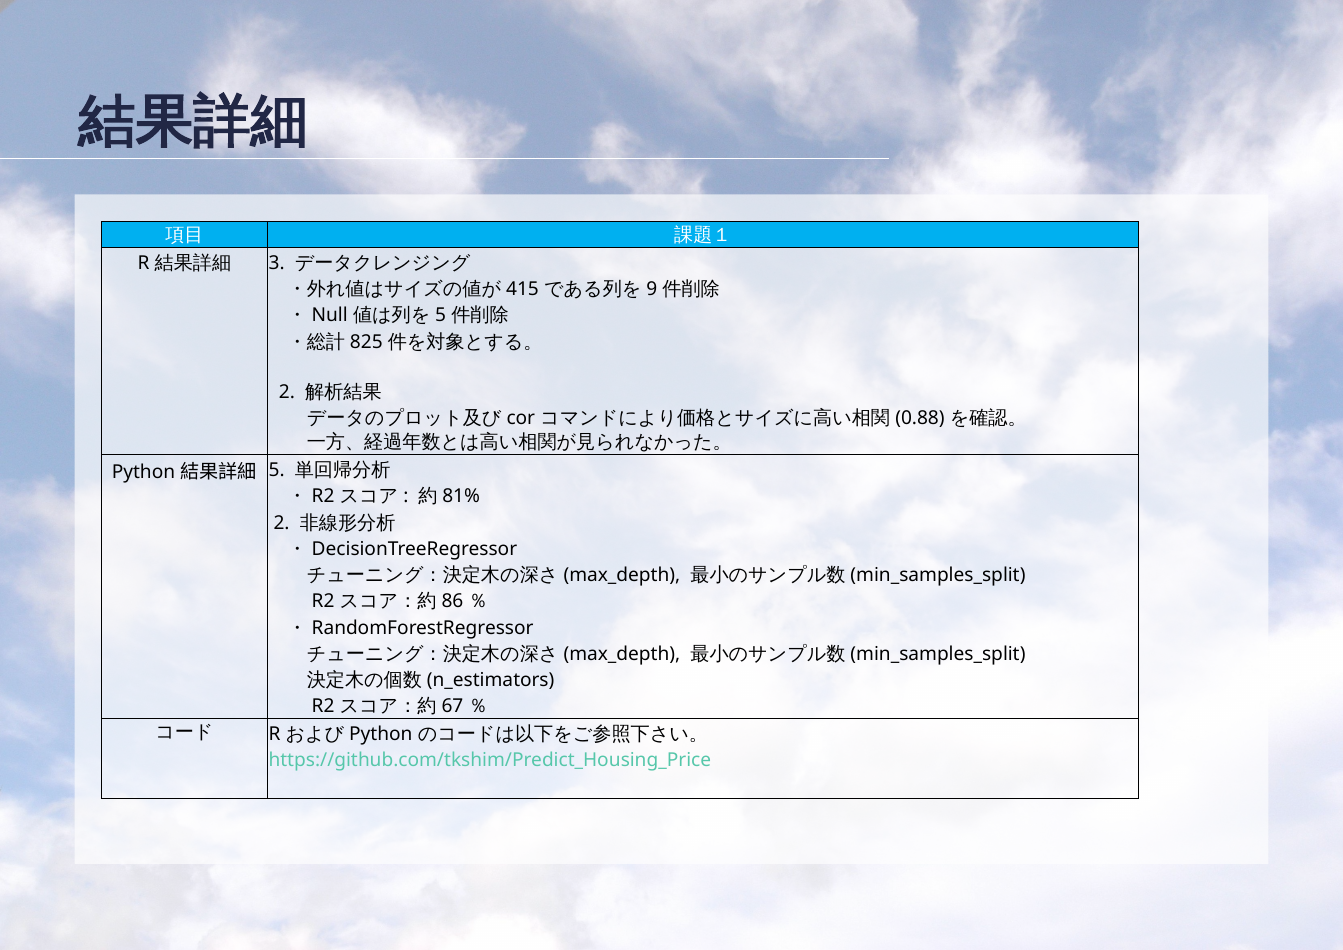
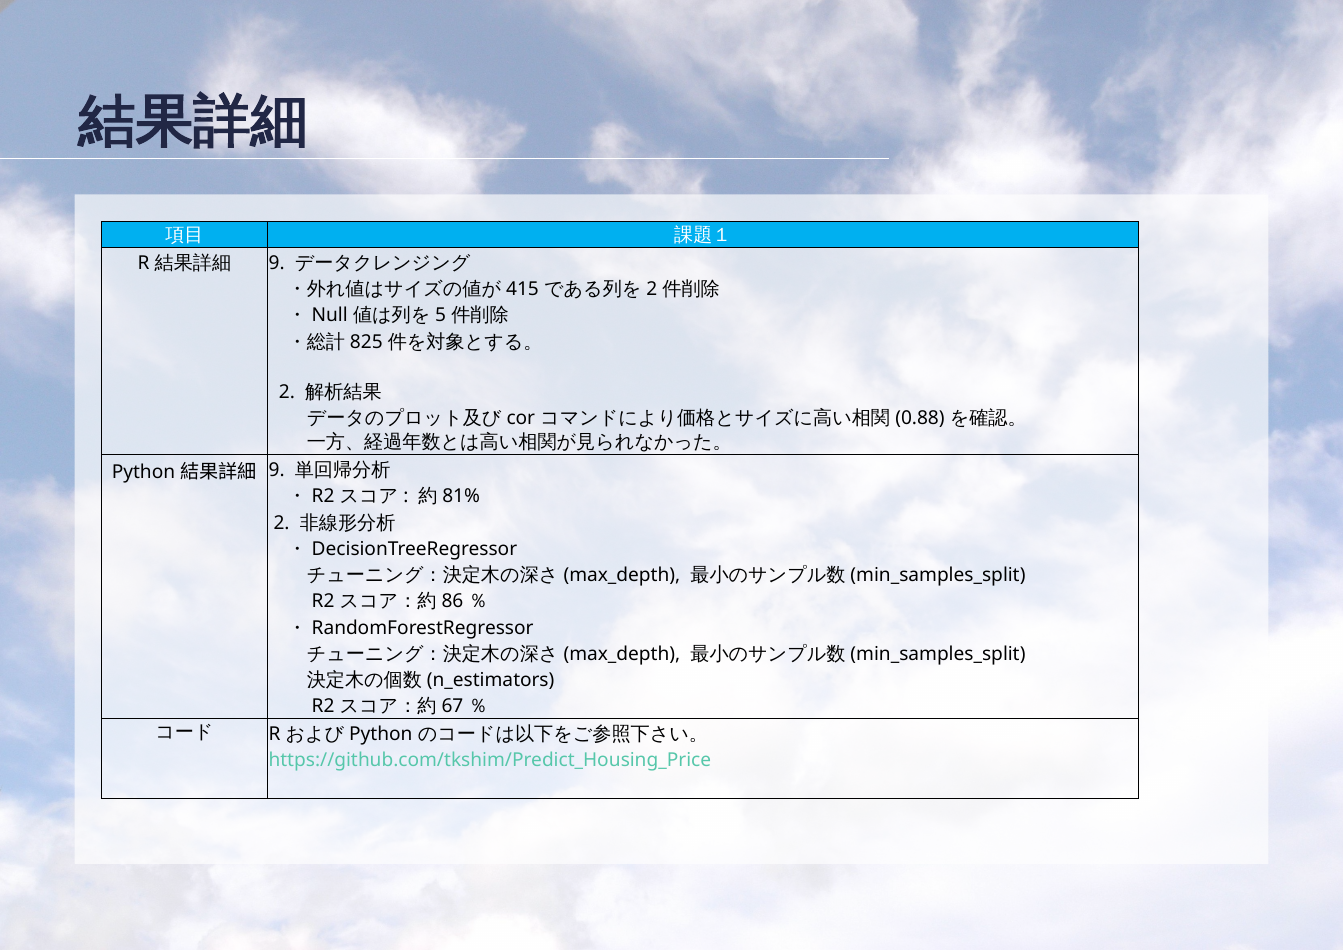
3: 3 -> 9 (277, 263)
9: 9 -> 2 (652, 289)
5: 5 -> 9 (277, 470)
